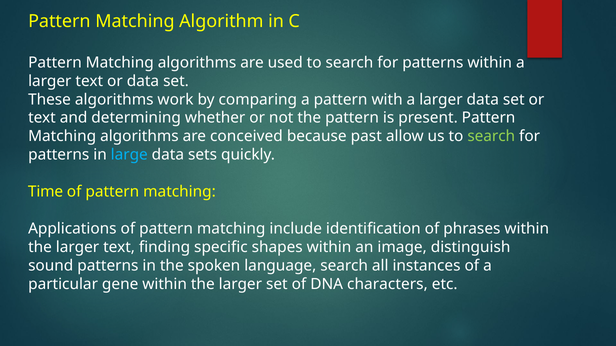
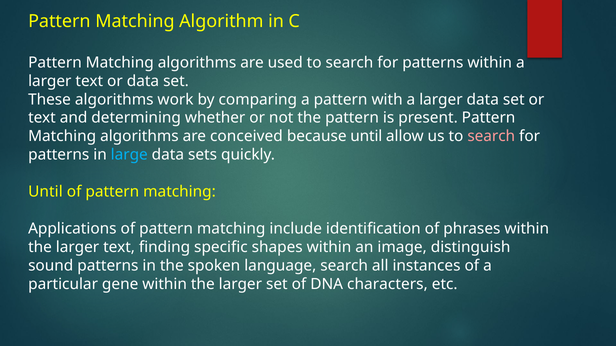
because past: past -> until (366, 137)
search colour: light green -> pink (491, 137)
Time: Time -> Until (45, 192)
